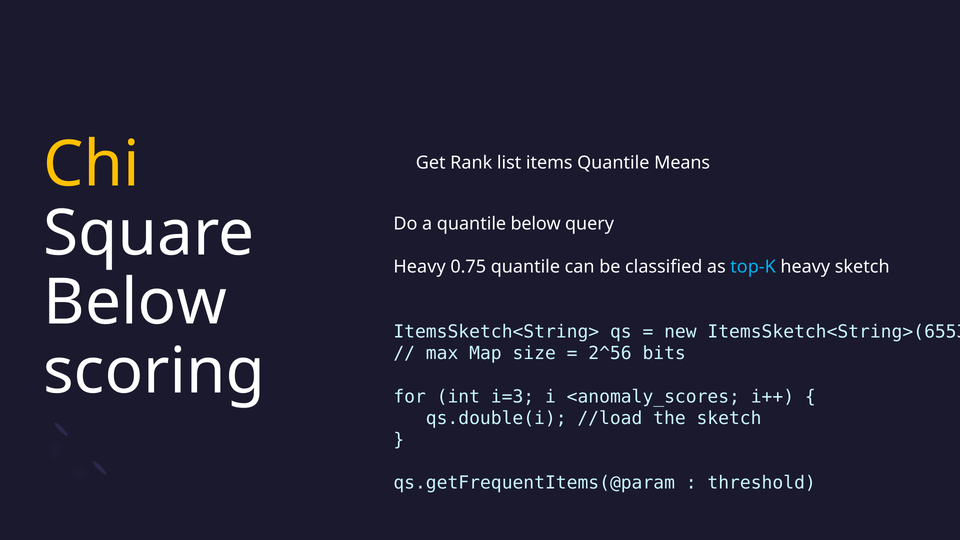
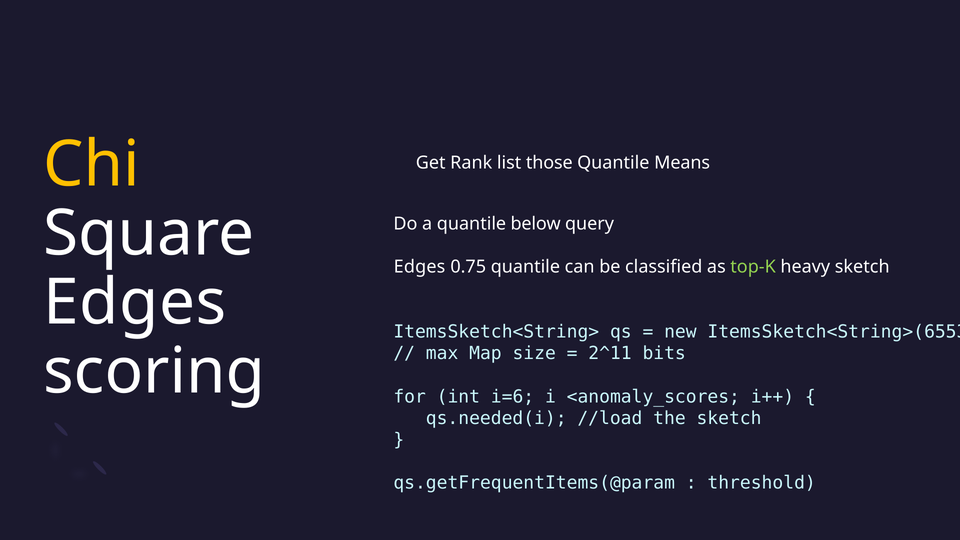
items: items -> those (549, 163)
Heavy: Heavy -> Edges (420, 267)
top-K colour: light blue -> light green (753, 267)
Below: Below -> Edges (135, 303)
2^56: 2^56 -> 2^11 (610, 353)
i=3: i=3 -> i=6 (513, 397)
qs.double(i: qs.double(i -> qs.needed(i (496, 418)
